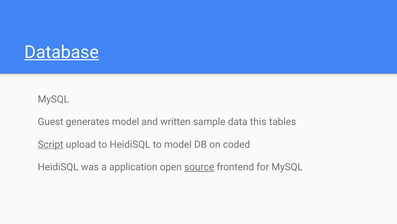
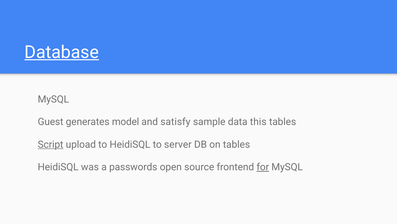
written: written -> satisfy (175, 122)
to model: model -> server (178, 144)
on coded: coded -> tables (237, 144)
application: application -> passwords (133, 167)
source underline: present -> none (199, 167)
for underline: none -> present (263, 167)
